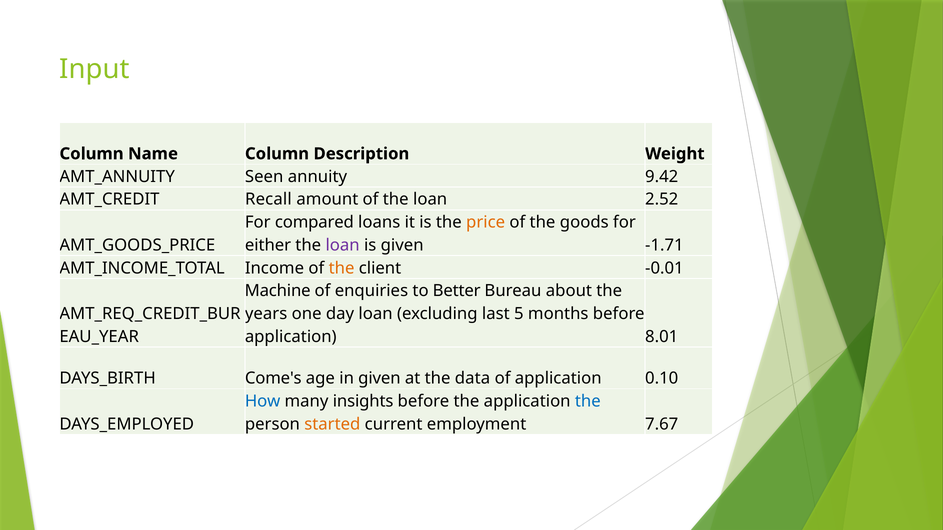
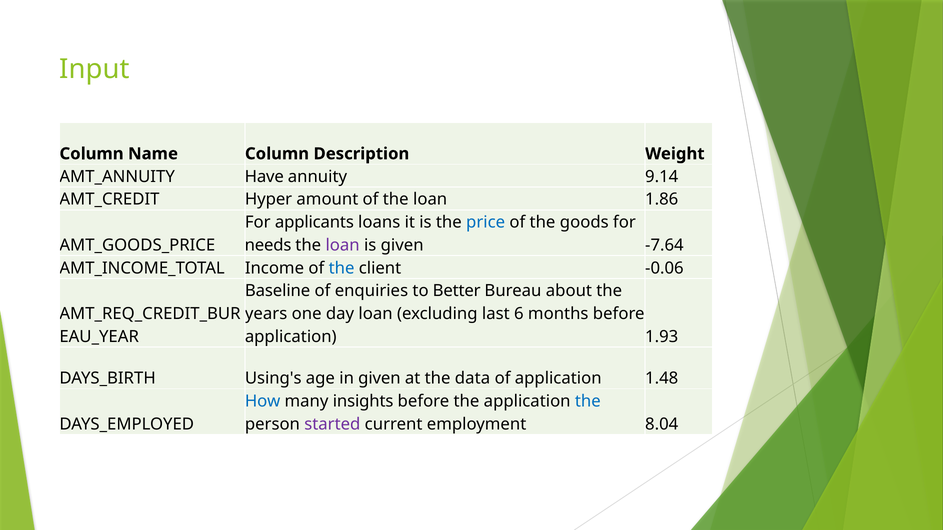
Seen: Seen -> Have (264, 177)
9.42: 9.42 -> 9.14 (662, 177)
Recall: Recall -> Hyper (269, 200)
2.52: 2.52 -> 1.86 (662, 200)
compared: compared -> applicants (314, 223)
price colour: orange -> blue (486, 223)
either: either -> needs (268, 245)
-1.71: -1.71 -> -7.64 (664, 245)
the colour: orange -> blue (342, 268)
-0.01: -0.01 -> -0.06 (664, 268)
Machine: Machine -> Baseline (278, 291)
5: 5 -> 6 (519, 314)
8.01: 8.01 -> 1.93 (662, 337)
Come's: Come's -> Using's (273, 379)
0.10: 0.10 -> 1.48 (662, 379)
started colour: orange -> purple (332, 424)
7.67: 7.67 -> 8.04 (662, 424)
